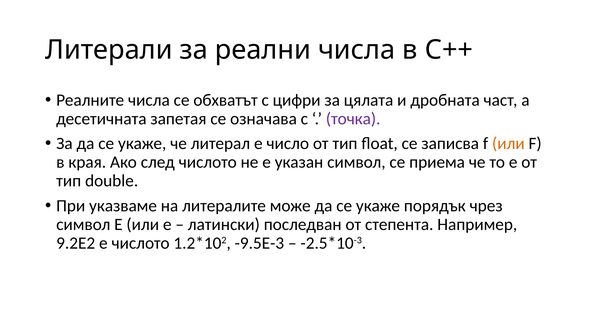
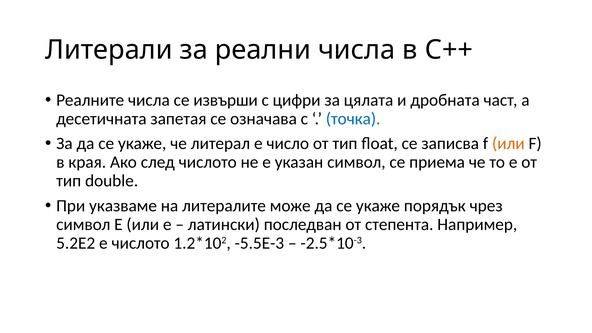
обхватът: обхватът -> извърши (226, 100)
точка colour: purple -> blue (353, 119)
9.2Е2: 9.2Е2 -> 5.2Е2 (76, 243)
-9.5Е-3: -9.5Е-3 -> -5.5Е-3 (259, 243)
